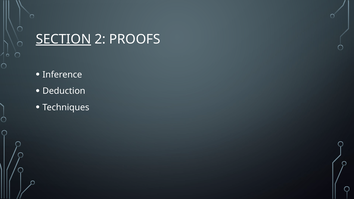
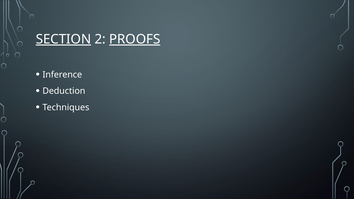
PROOFS underline: none -> present (135, 39)
